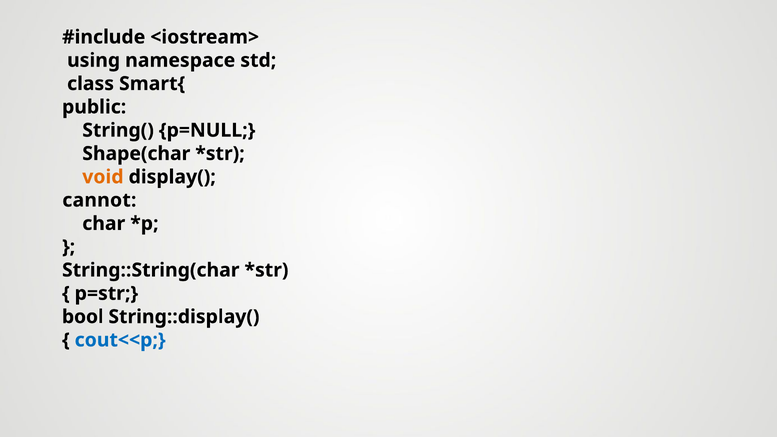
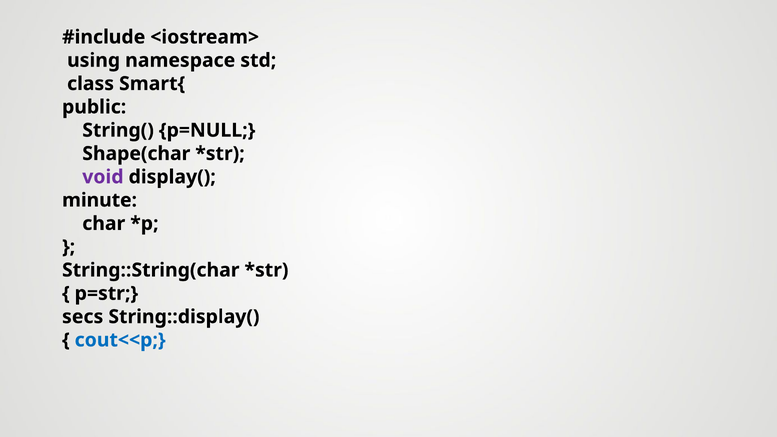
void colour: orange -> purple (103, 177)
cannot: cannot -> minute (100, 200)
bool: bool -> secs (83, 317)
